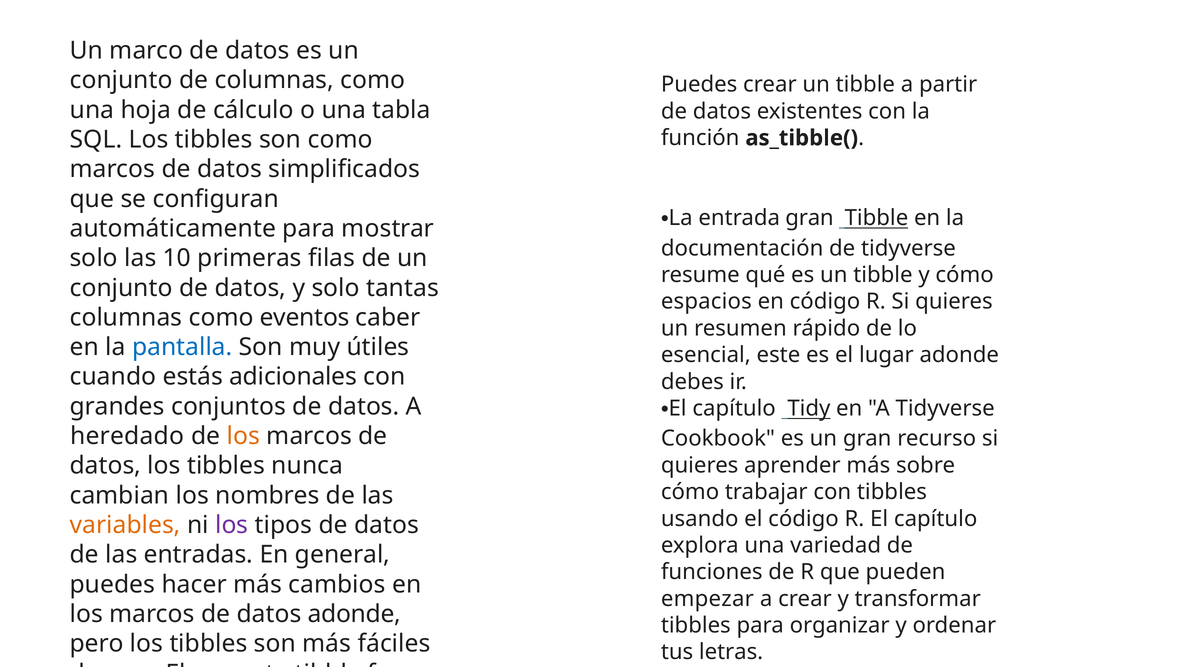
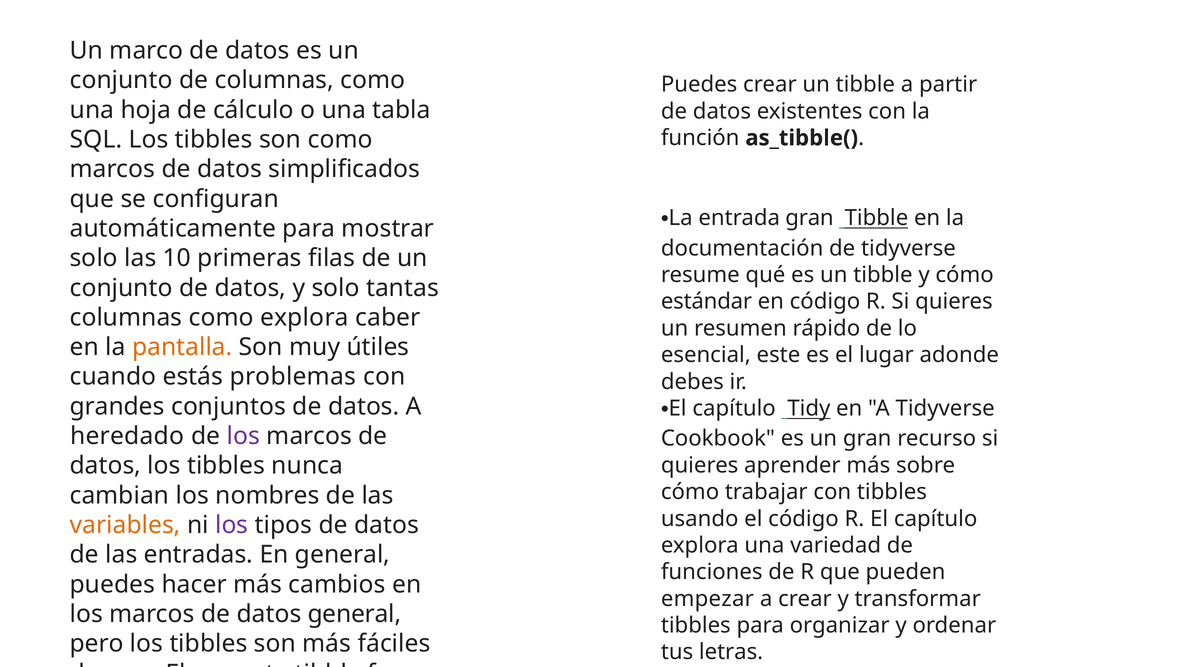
espacios: espacios -> estándar (707, 301)
como eventos: eventos -> explora (304, 317)
pantalla colour: blue -> orange (182, 347)
adicionales: adicionales -> problemas (293, 377)
los colour: orange -> purple (243, 436)
datos adonde: adonde -> general (354, 614)
